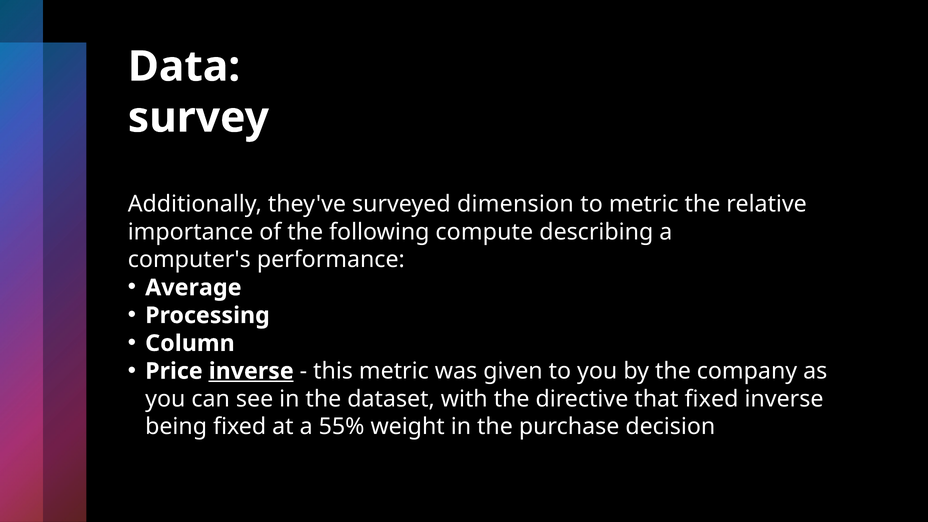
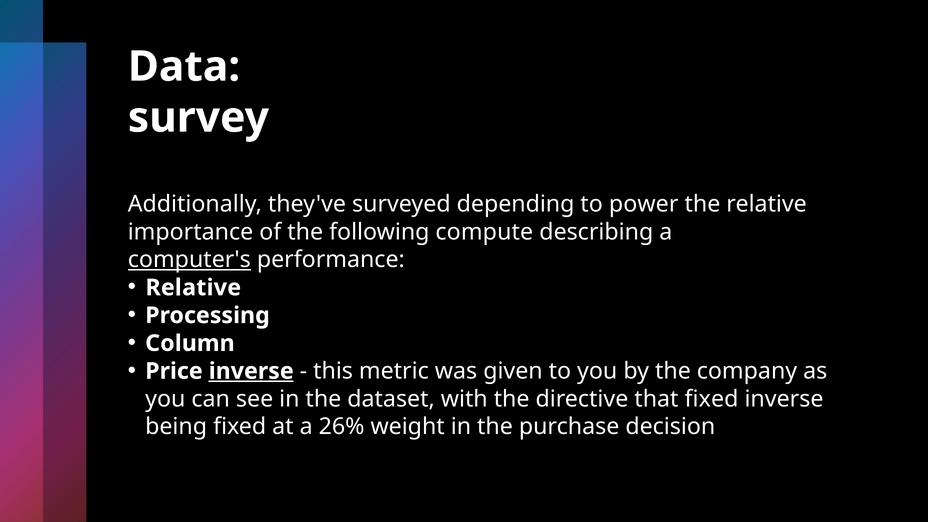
dimension: dimension -> depending (516, 204)
to metric: metric -> power (644, 204)
computer's underline: none -> present (189, 260)
Average: Average -> Relative (193, 288)
55%: 55% -> 26% (342, 427)
